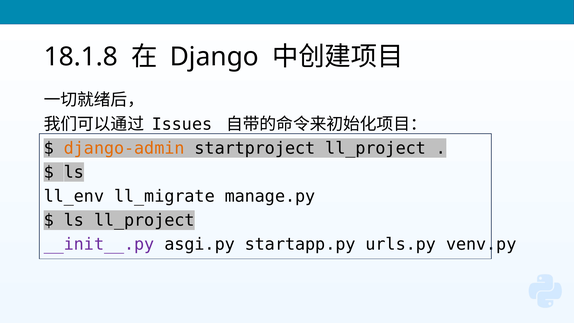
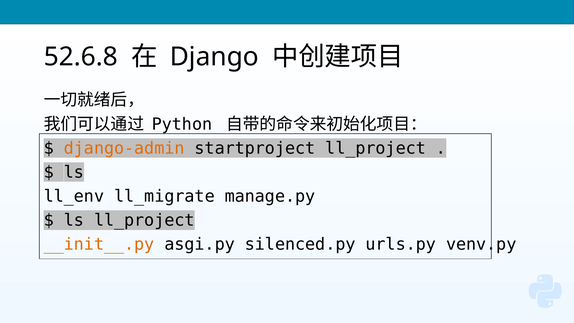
18.1.8: 18.1.8 -> 52.6.8 (81, 57)
Issues: Issues -> Python (182, 124)
__init__.py colour: purple -> orange (99, 244)
startapp.py: startapp.py -> silenced.py (300, 244)
